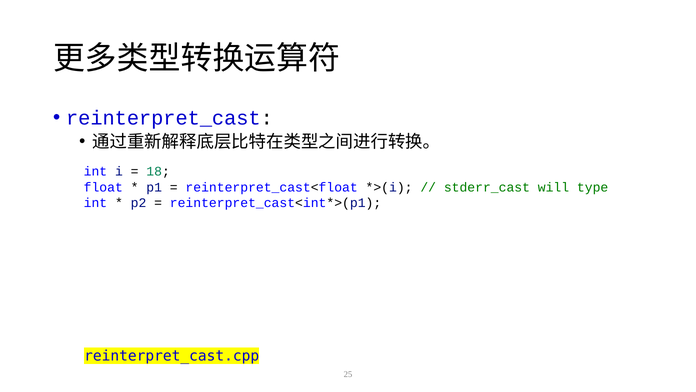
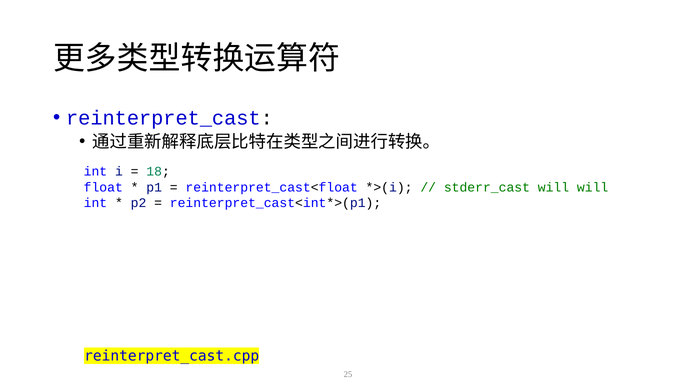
will type: type -> will (593, 187)
